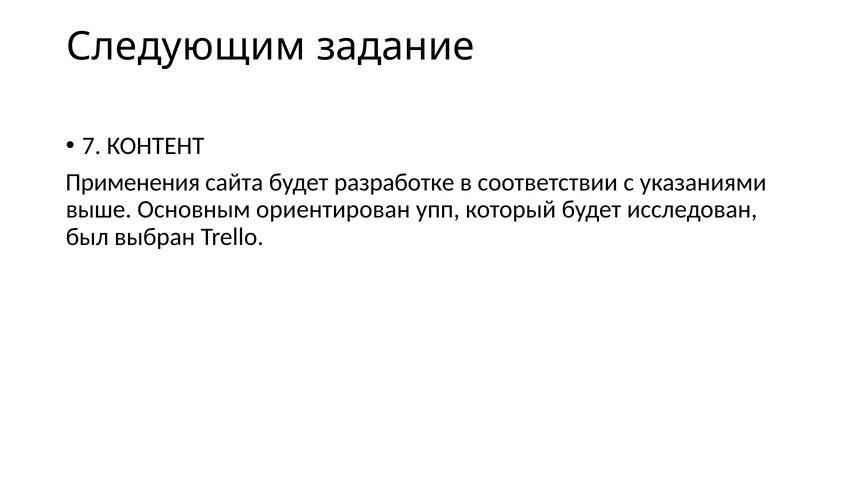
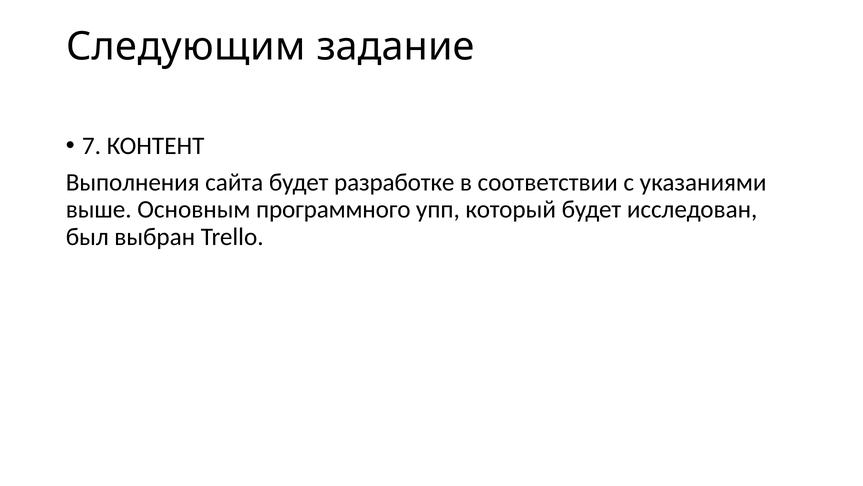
Применения: Применения -> Выполнения (133, 182)
ориентирован: ориентирован -> программного (333, 209)
